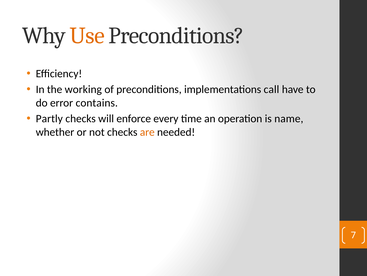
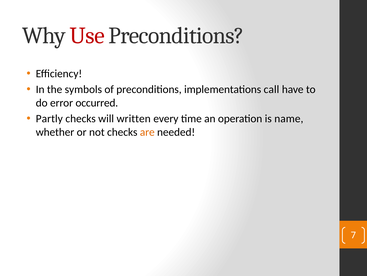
Use colour: orange -> red (87, 36)
working: working -> symbols (83, 89)
contains: contains -> occurred (97, 103)
enforce: enforce -> written (134, 118)
